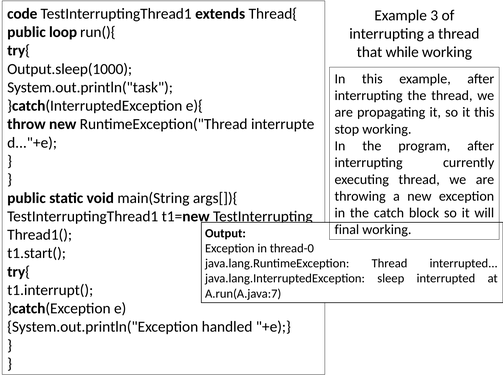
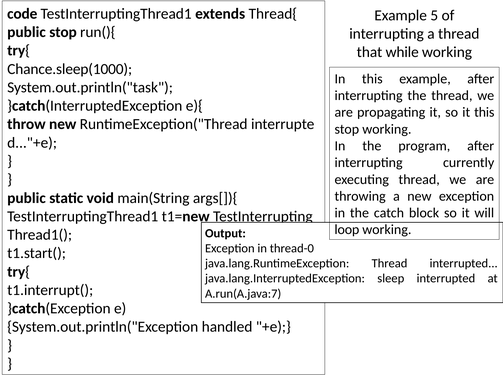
3: 3 -> 5 (434, 15)
public loop: loop -> stop (63, 32)
Output.sleep(1000: Output.sleep(1000 -> Chance.sleep(1000 (70, 69)
final: final -> loop (347, 230)
